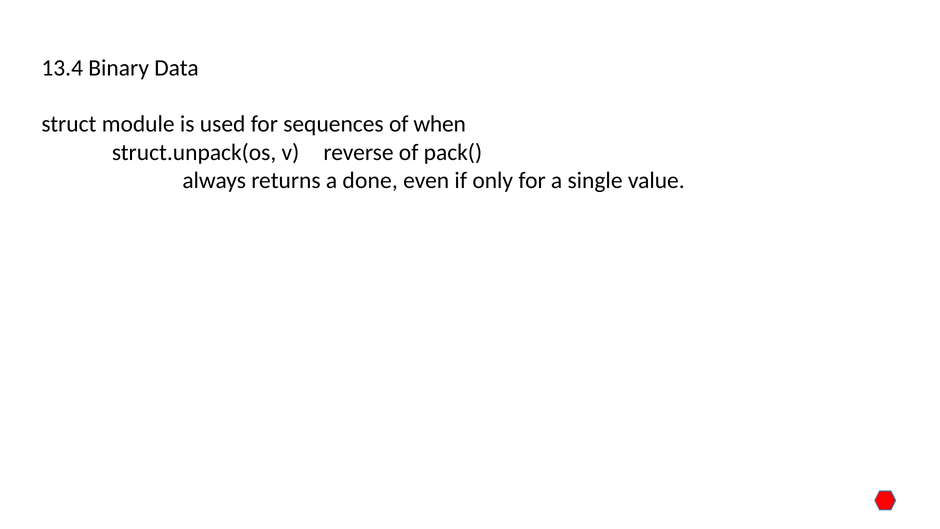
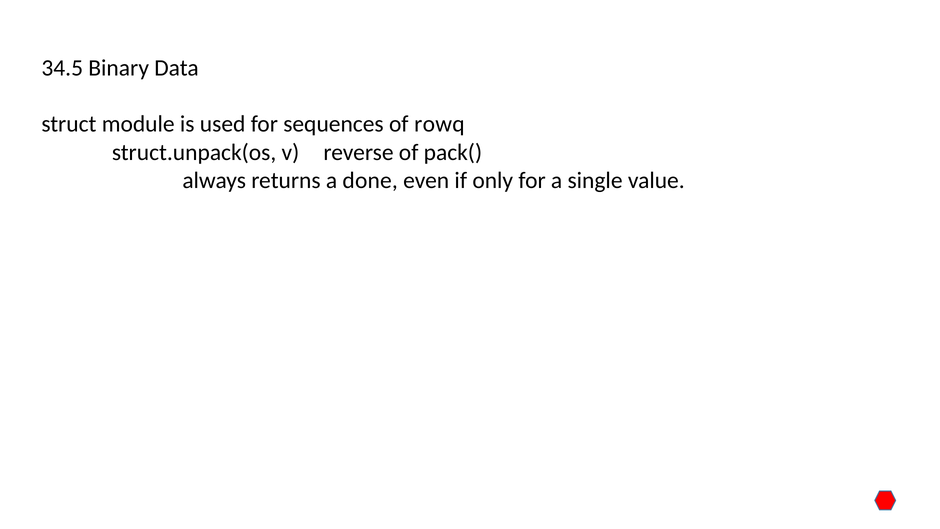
13.4: 13.4 -> 34.5 (62, 68)
when: when -> rowq (439, 124)
